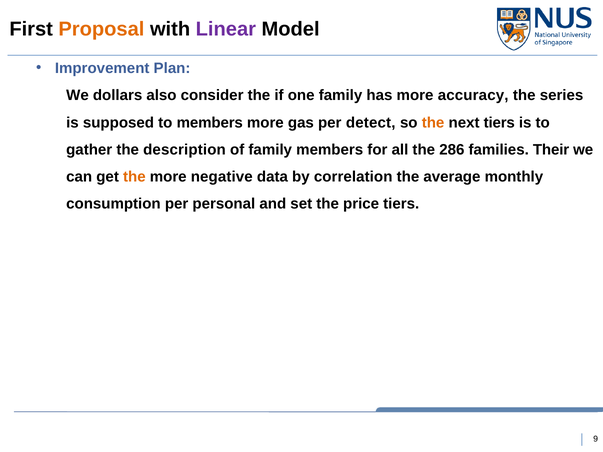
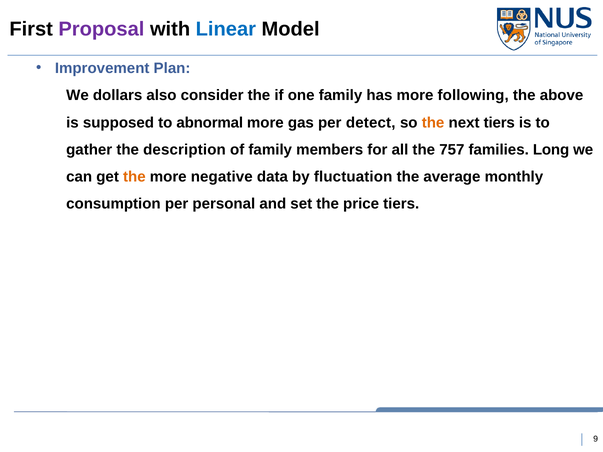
Proposal colour: orange -> purple (101, 29)
Linear colour: purple -> blue (226, 29)
accuracy: accuracy -> following (473, 95)
series: series -> above (562, 95)
to members: members -> abnormal (210, 123)
286: 286 -> 757 (452, 150)
Their: Their -> Long (551, 150)
correlation: correlation -> fluctuation (353, 177)
